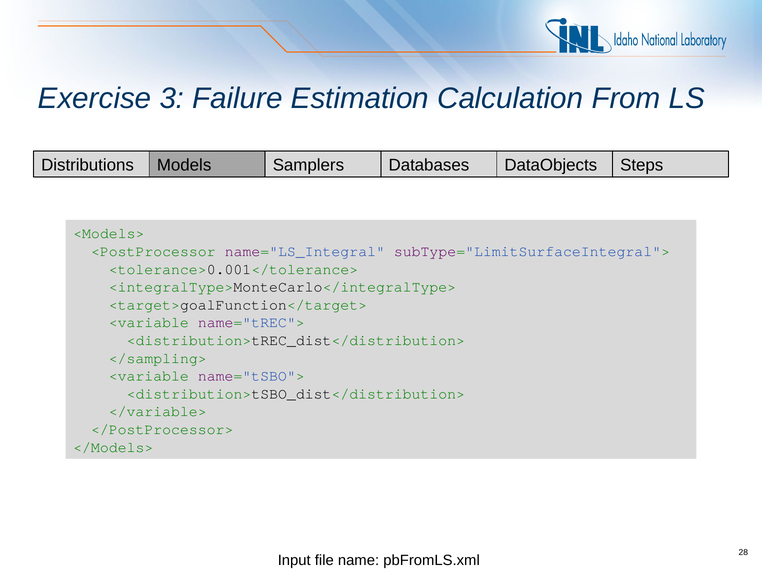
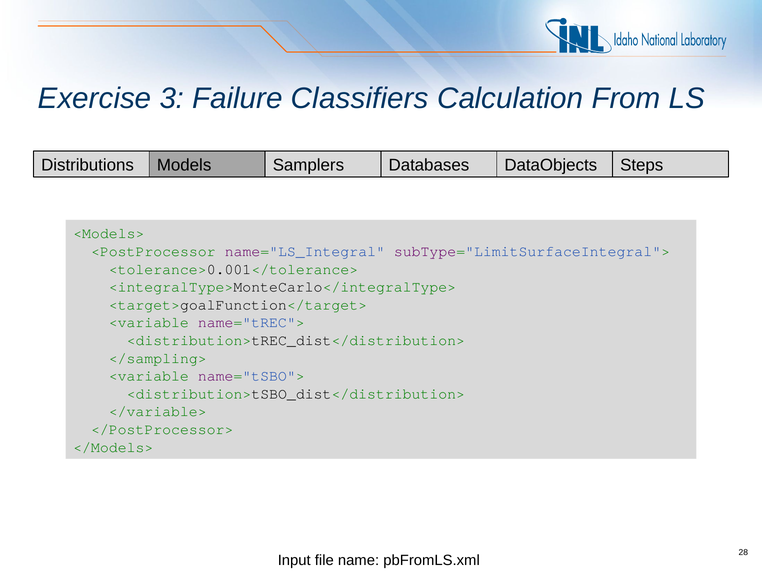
Estimation: Estimation -> Classifiers (360, 98)
